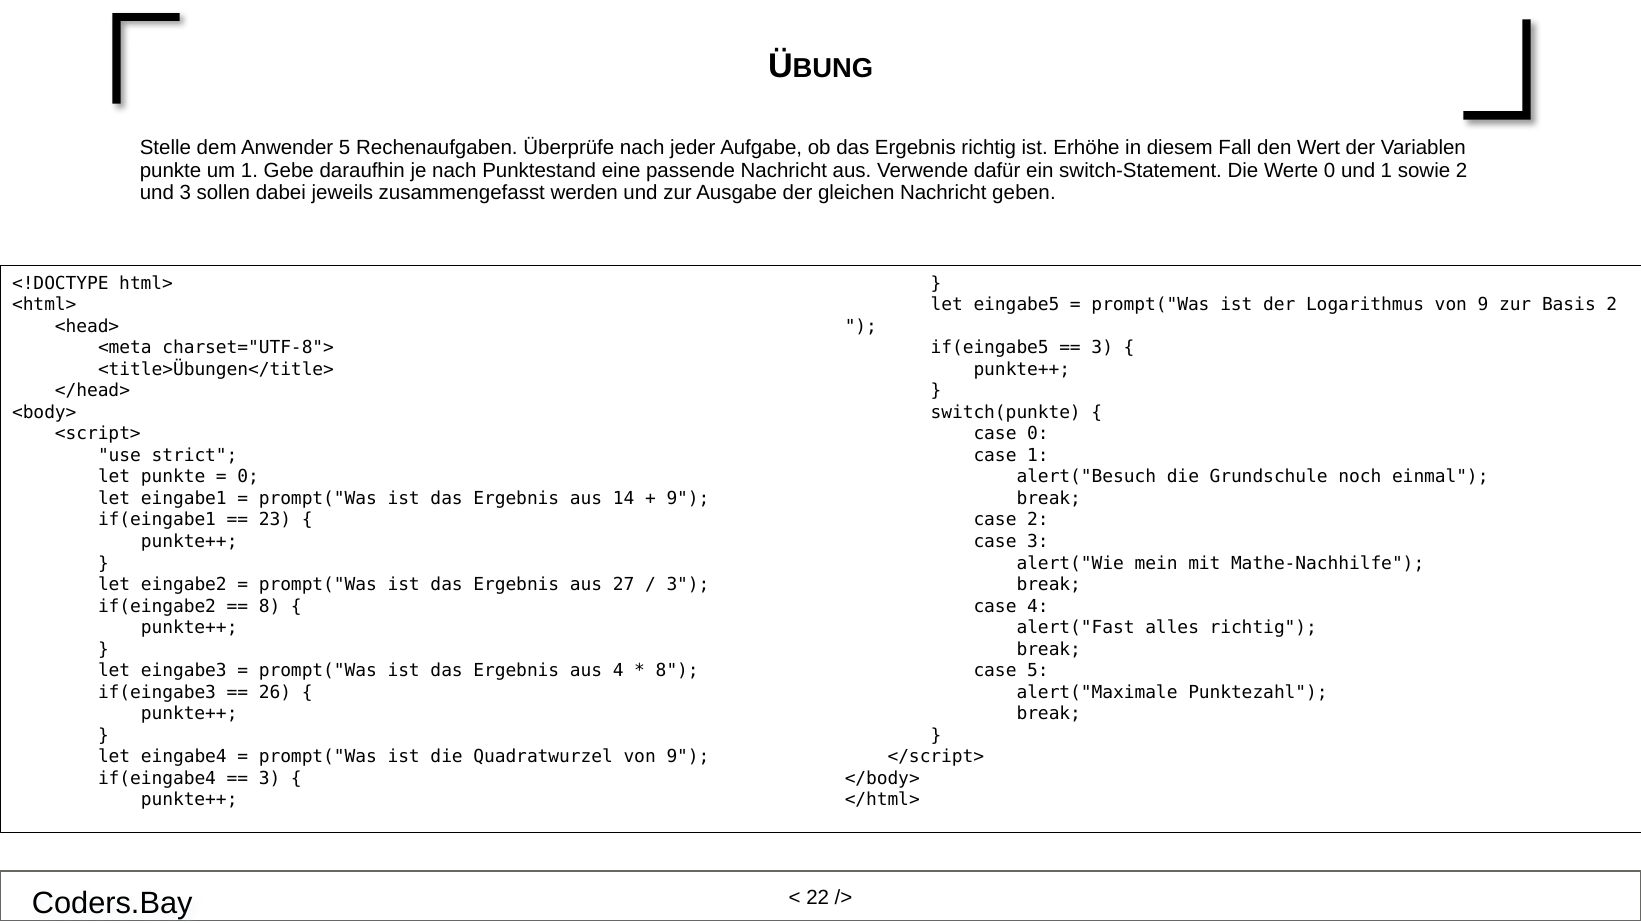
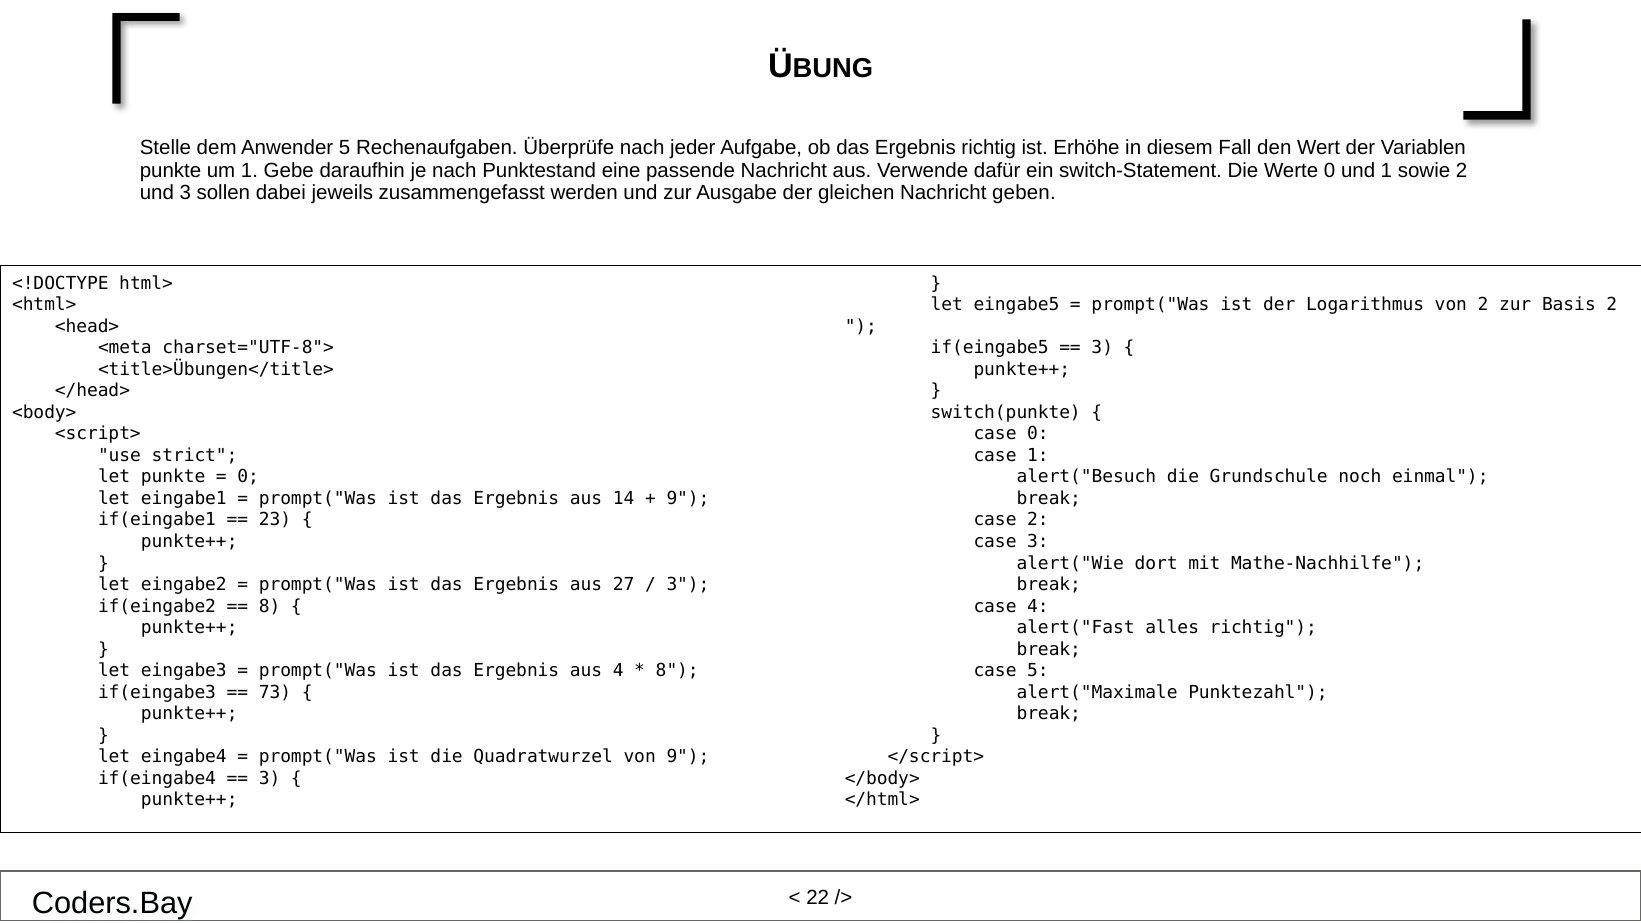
Logarithmus von 9: 9 -> 2 (1483, 305)
mein: mein -> dort (1156, 563)
26: 26 -> 73 (275, 692)
